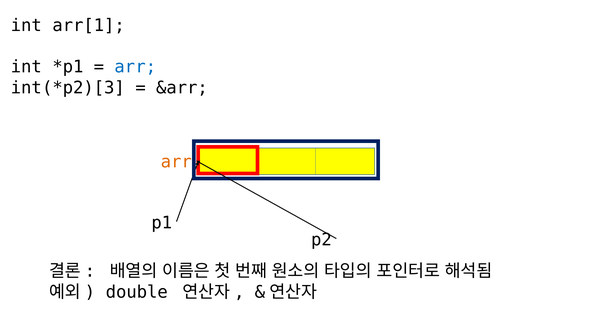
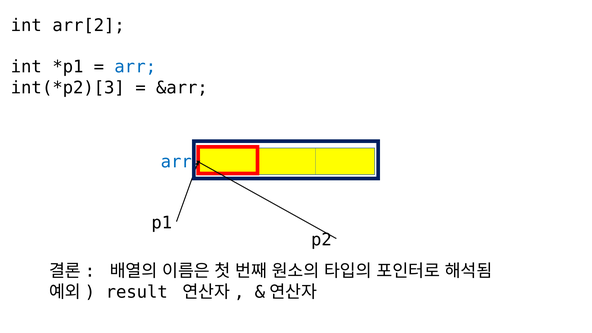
arr[1: arr[1 -> arr[2 (89, 25)
arr colour: orange -> blue (176, 162)
double: double -> result (137, 292)
